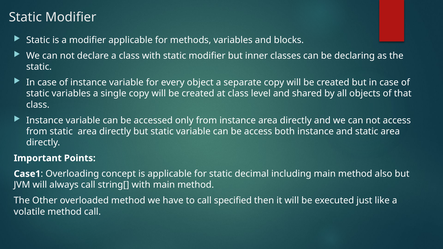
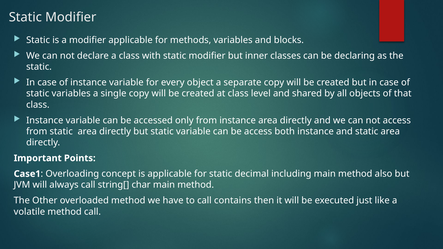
string[ with: with -> char (141, 185)
specified: specified -> contains (233, 201)
